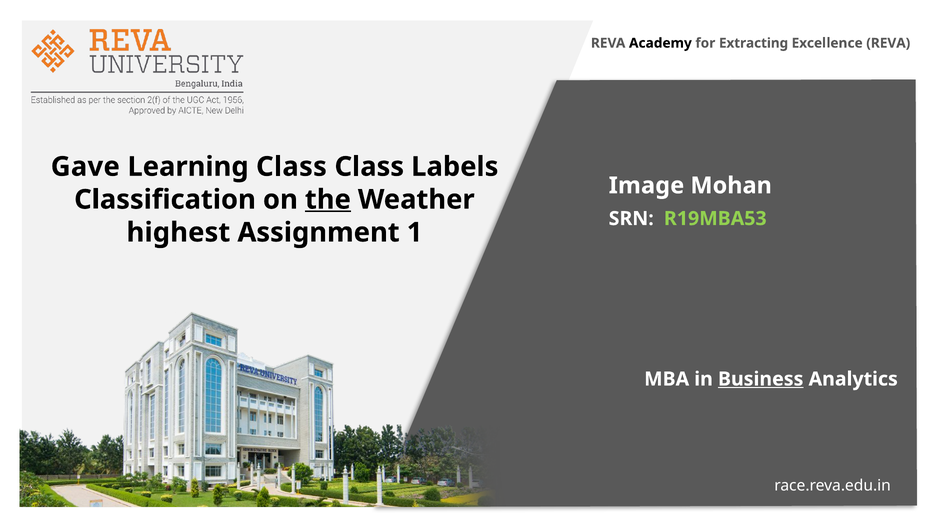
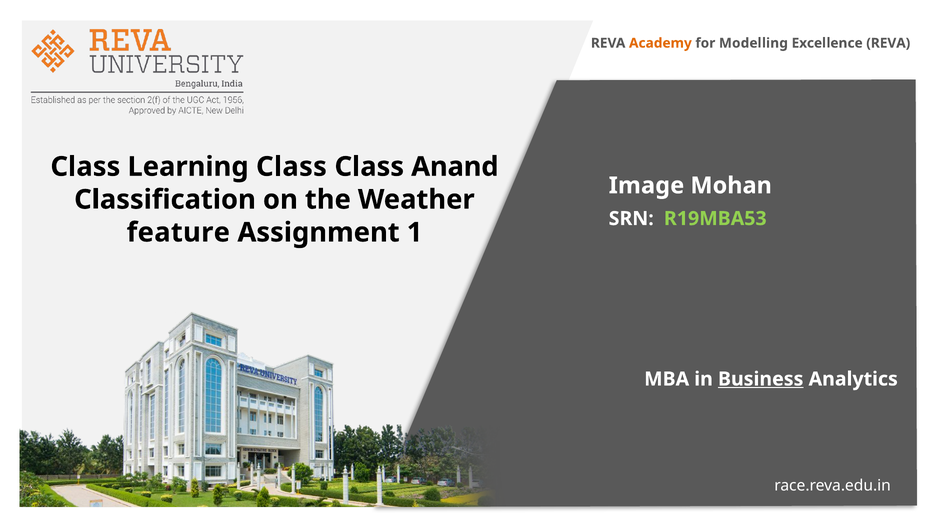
Academy colour: black -> orange (660, 43)
Extracting: Extracting -> Modelling (753, 43)
Gave: Gave -> Class (85, 167)
Labels: Labels -> Anand (455, 167)
the underline: present -> none (328, 200)
highest: highest -> feature (178, 233)
